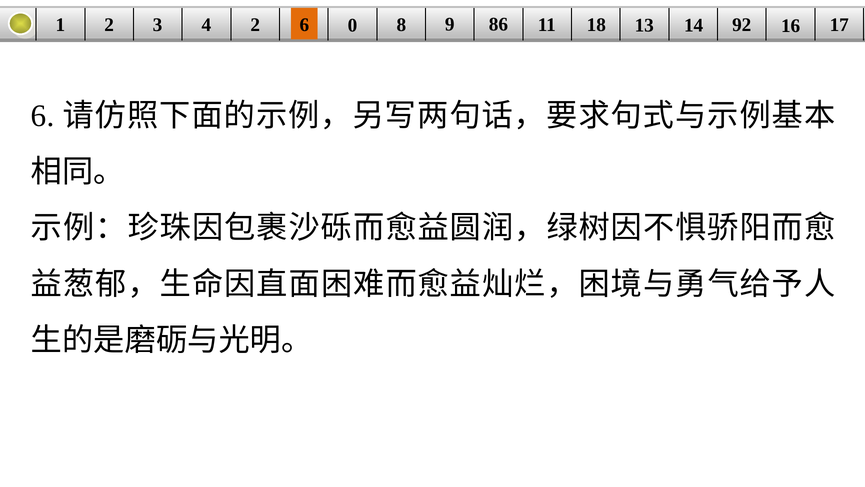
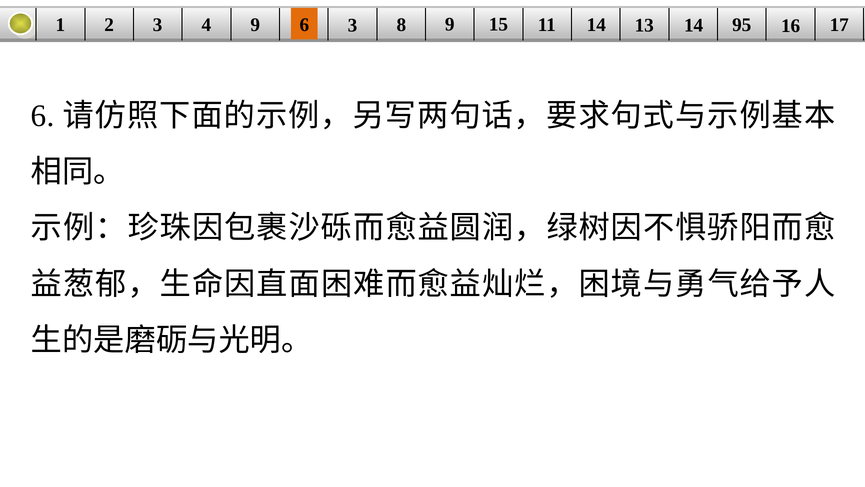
4 2: 2 -> 9 (255, 25)
6 0: 0 -> 3 (353, 25)
86: 86 -> 15 (498, 25)
11 18: 18 -> 14 (596, 25)
92: 92 -> 95 (742, 25)
